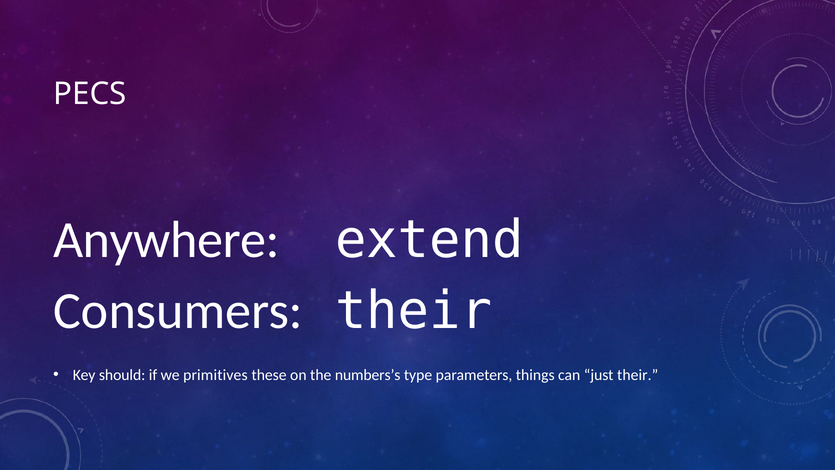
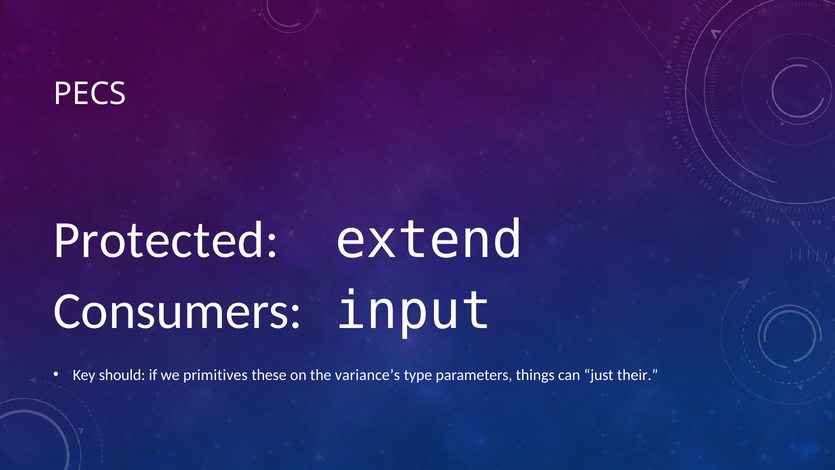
Anywhere: Anywhere -> Protected (166, 240)
Consumers their: their -> input (414, 311)
numbers’s: numbers’s -> variance’s (368, 375)
